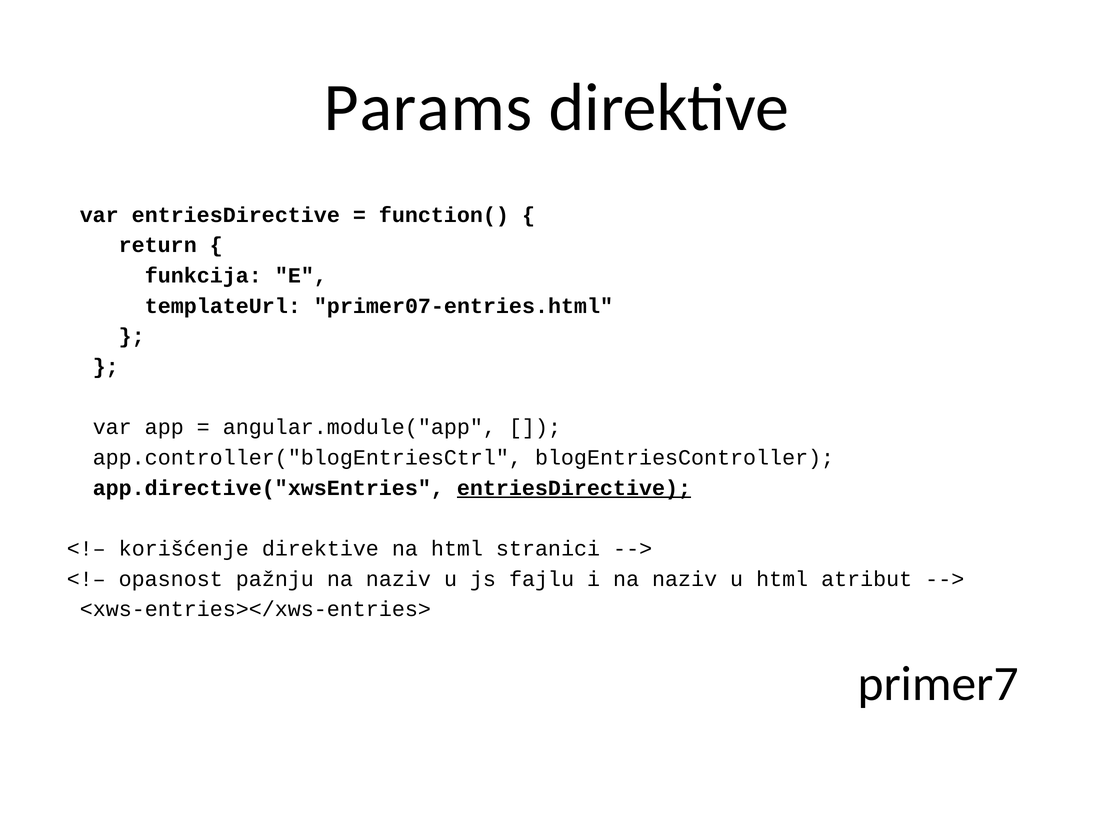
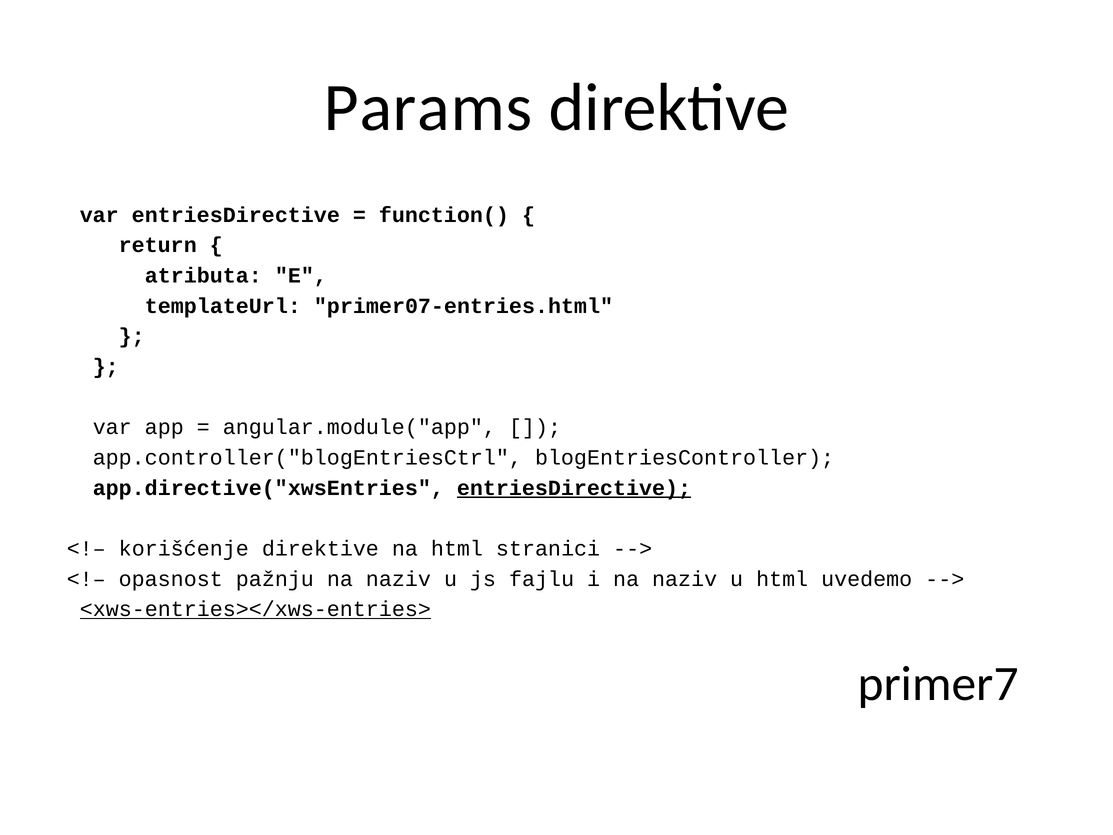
funkcija: funkcija -> atributa (203, 275)
atribut: atribut -> uvedemo (867, 579)
<xws-entries></xws-entries> underline: none -> present (255, 609)
